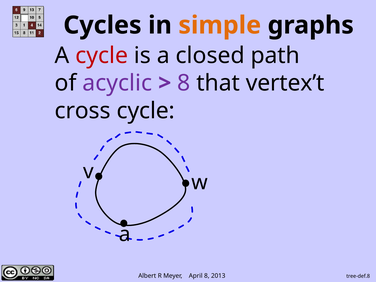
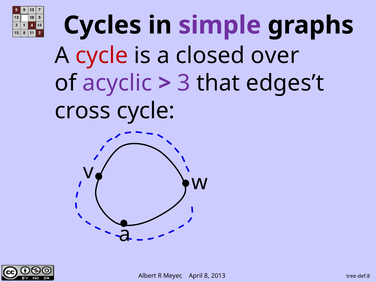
simple colour: orange -> purple (220, 25)
path: path -> over (275, 56)
8: 8 -> 3 (184, 83)
vertex’t: vertex’t -> edges’t (285, 83)
